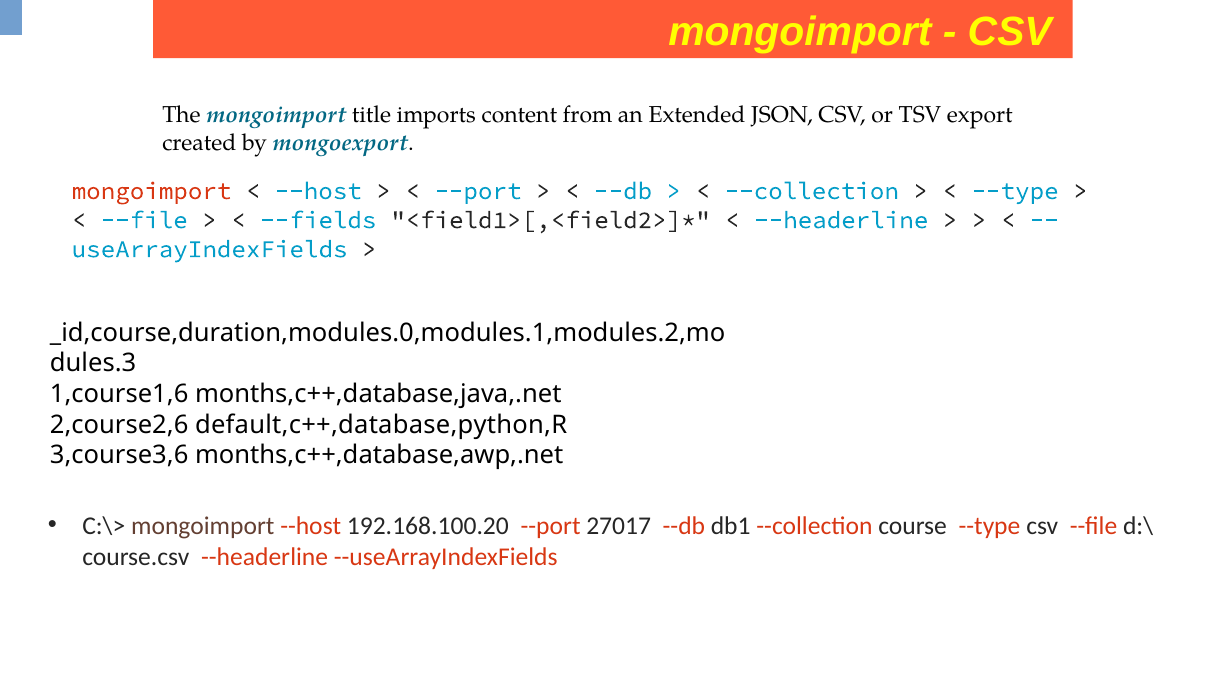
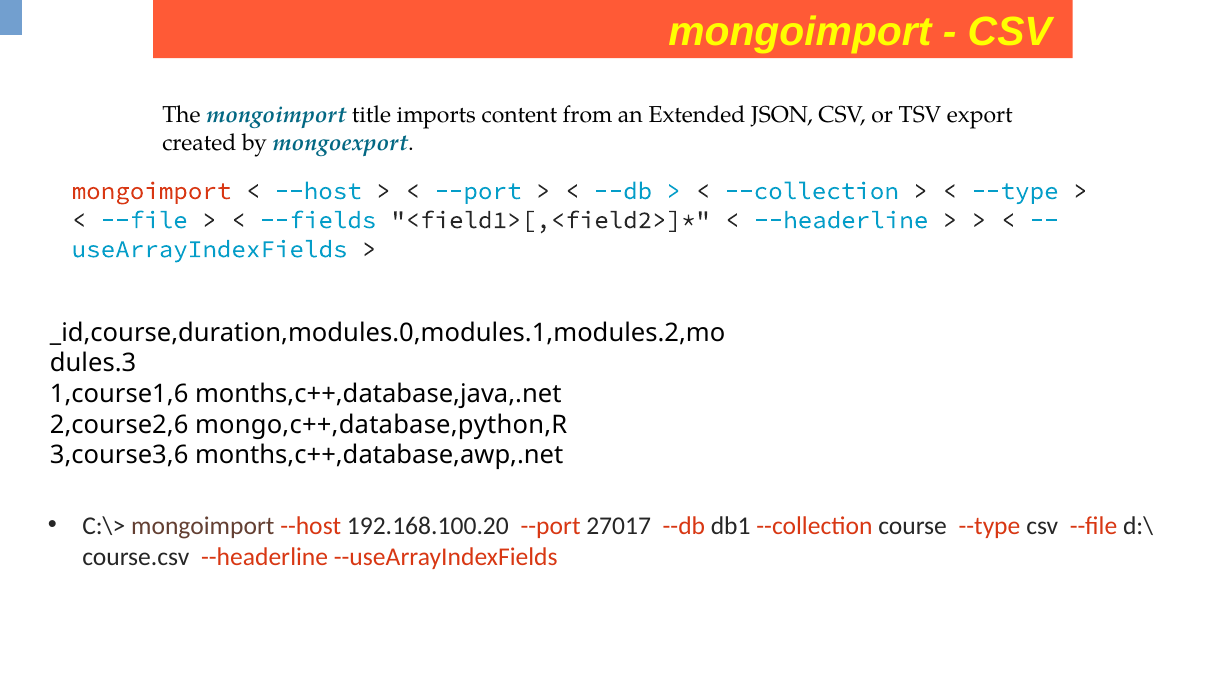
default,c++,database,python,R: default,c++,database,python,R -> mongo,c++,database,python,R (381, 424)
